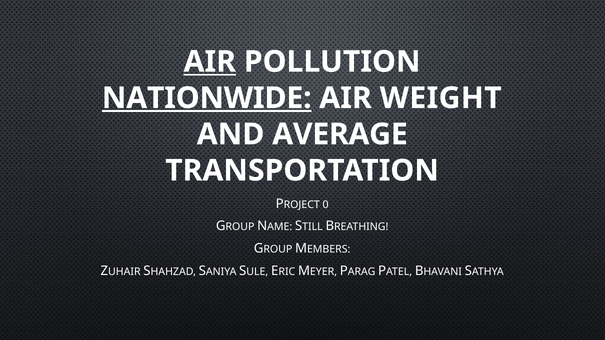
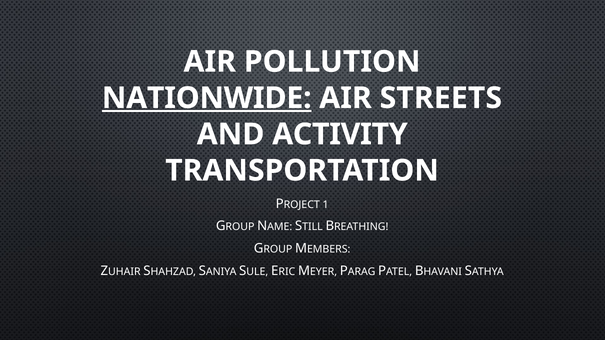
AIR underline: present -> none (210, 62)
WEIGHT: WEIGHT -> STREETS (441, 98)
AVERAGE: AVERAGE -> ACTIVITY (340, 134)
0: 0 -> 1 (326, 205)
